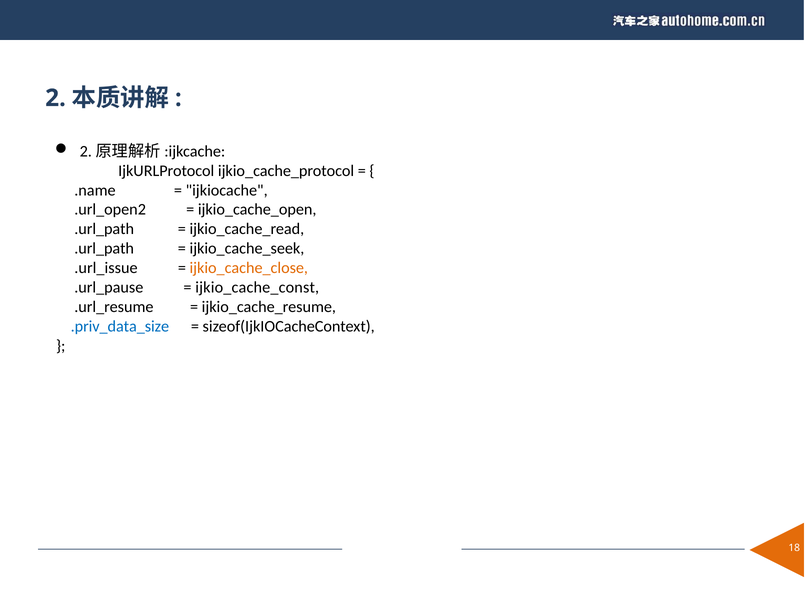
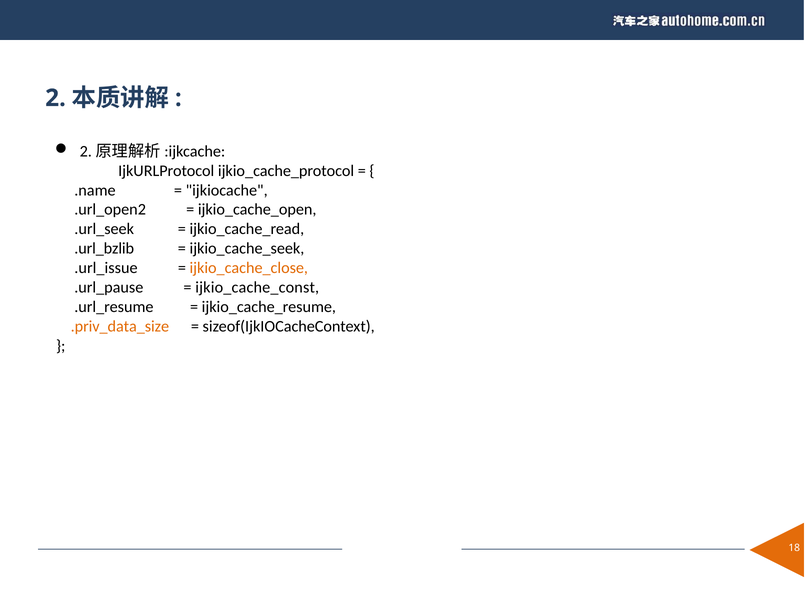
.url_path: .url_path -> .url_seek (104, 229)
.url_path: .url_path -> .url_bzlib (104, 249)
.priv_data_size colour: blue -> orange (120, 327)
